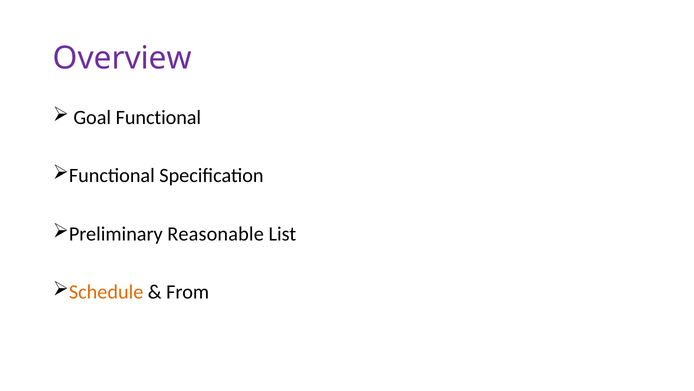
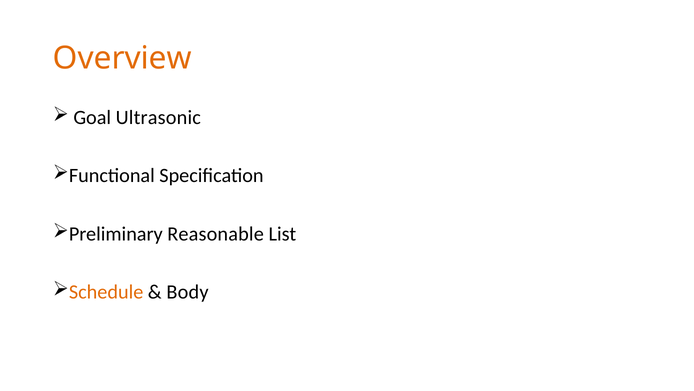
Overview colour: purple -> orange (122, 58)
Goal Functional: Functional -> Ultrasonic (158, 117)
From: From -> Body (188, 292)
